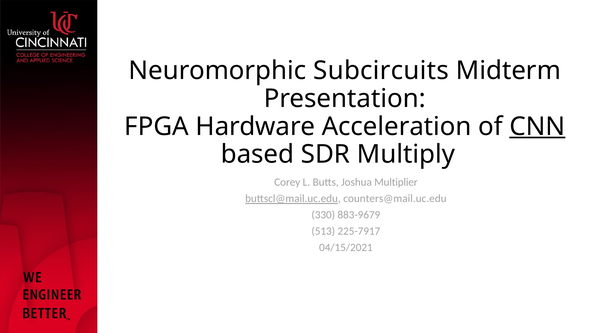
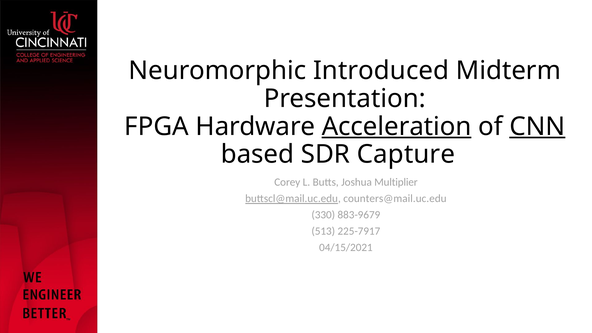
Subcircuits: Subcircuits -> Introduced (381, 71)
Acceleration underline: none -> present (397, 126)
Multiply: Multiply -> Capture (406, 154)
